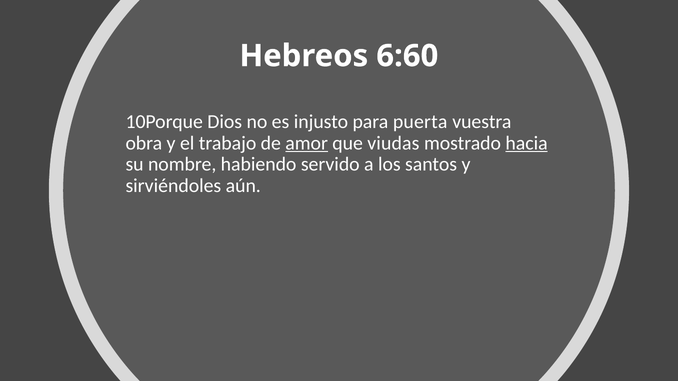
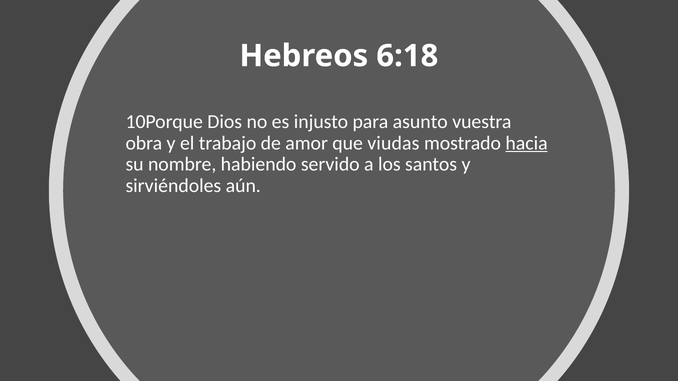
6:60: 6:60 -> 6:18 (407, 56)
puerta: puerta -> asunto (420, 122)
amor underline: present -> none (307, 143)
